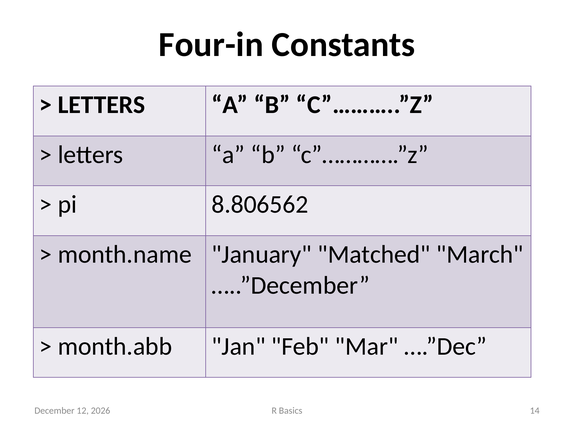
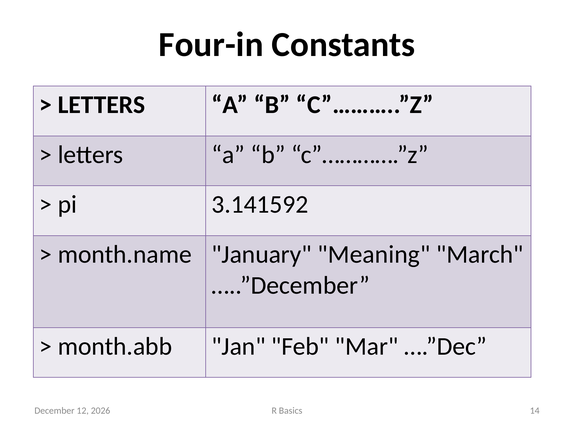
8.806562: 8.806562 -> 3.141592 (260, 205)
Matched: Matched -> Meaning (374, 255)
